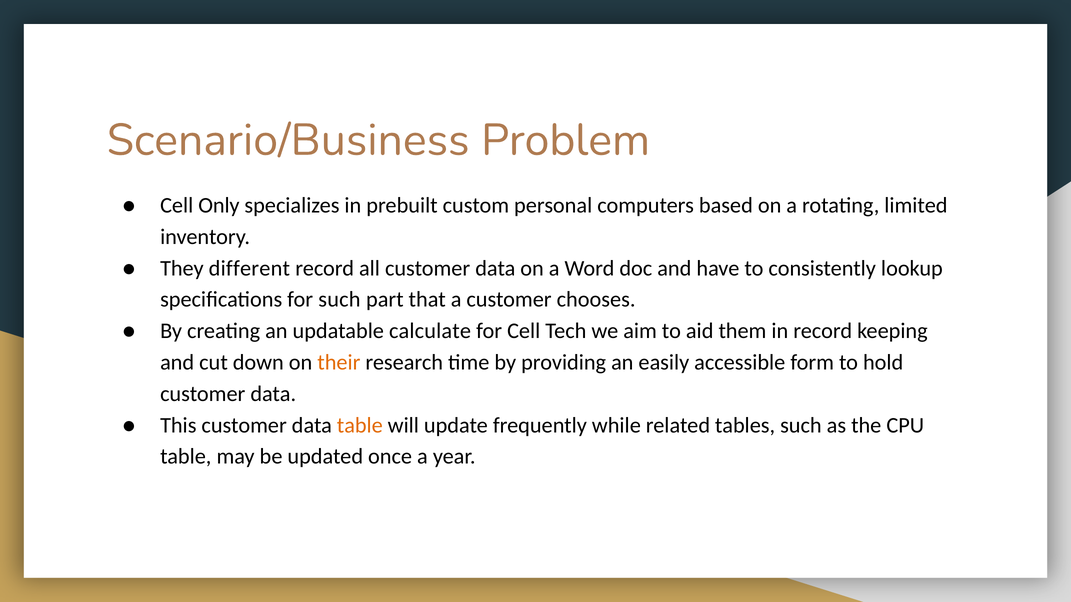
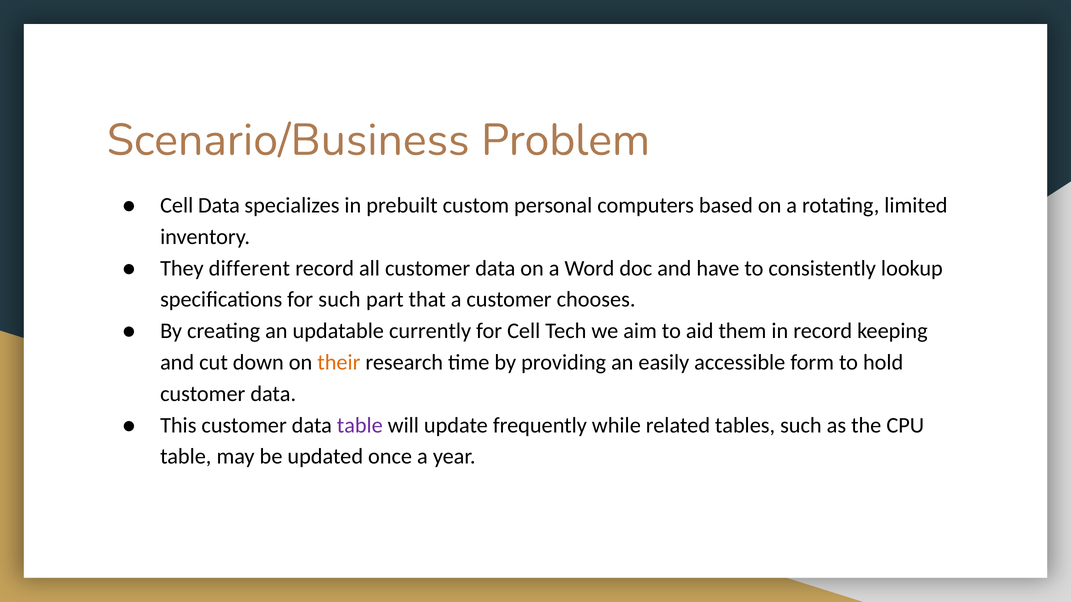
Cell Only: Only -> Data (219, 206)
calculate: calculate -> currently (430, 331)
table colour: orange -> purple (360, 426)
